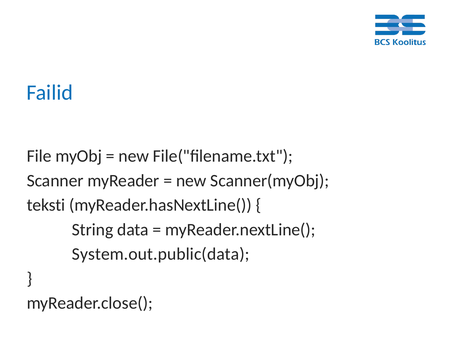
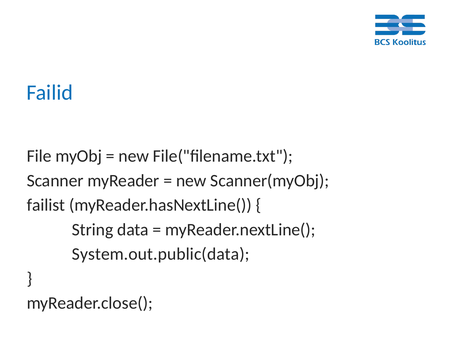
teksti: teksti -> failist (46, 205)
